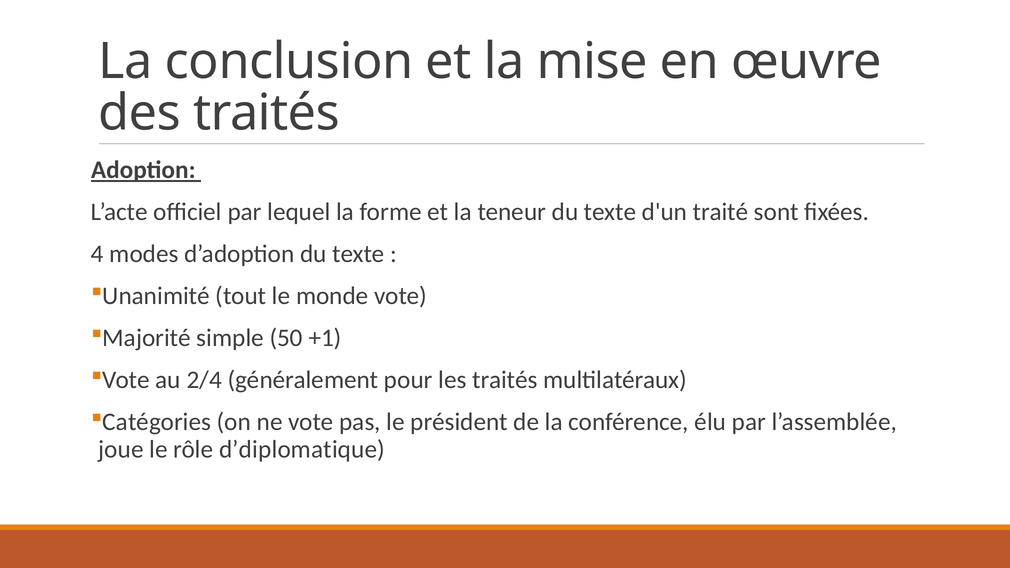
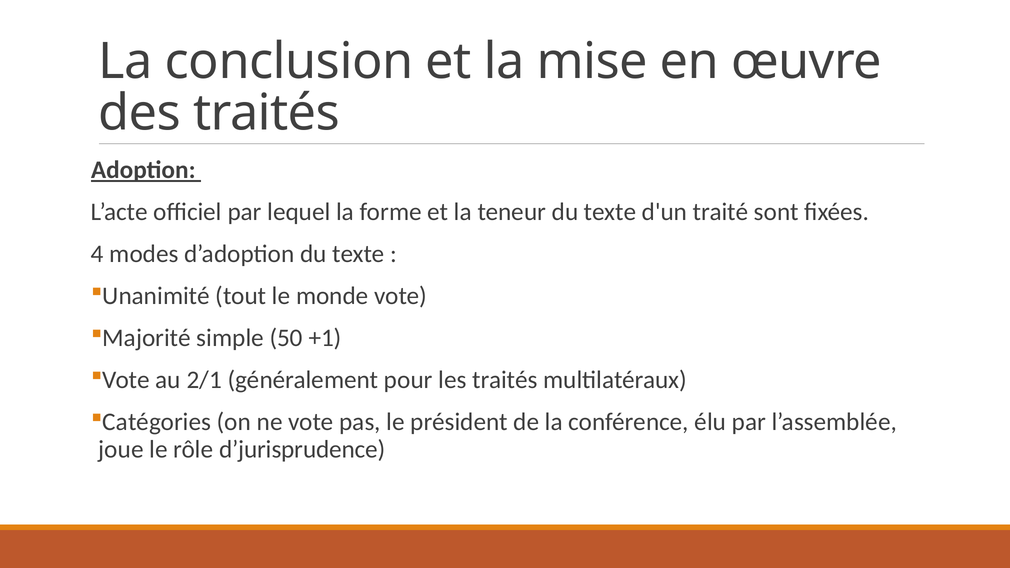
2/4: 2/4 -> 2/1 (204, 380)
d’diplomatique: d’diplomatique -> d’jurisprudence (302, 449)
